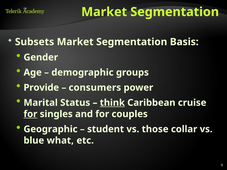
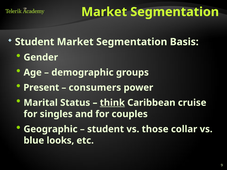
Subsets: Subsets -> Student (35, 42)
Provide: Provide -> Present (41, 88)
for underline: present -> none (30, 114)
what: what -> looks (60, 141)
